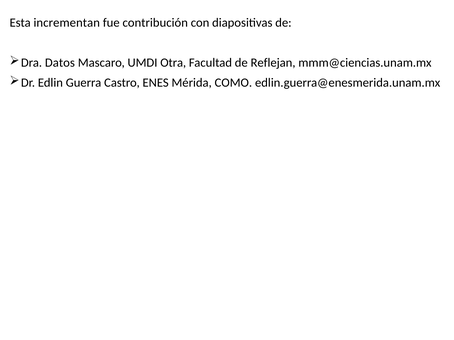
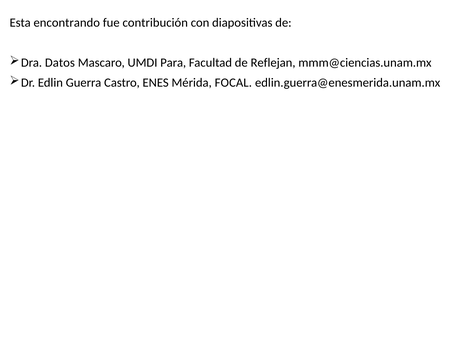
incrementan: incrementan -> encontrando (67, 23)
Otra: Otra -> Para (173, 63)
COMO: COMO -> FOCAL (233, 83)
